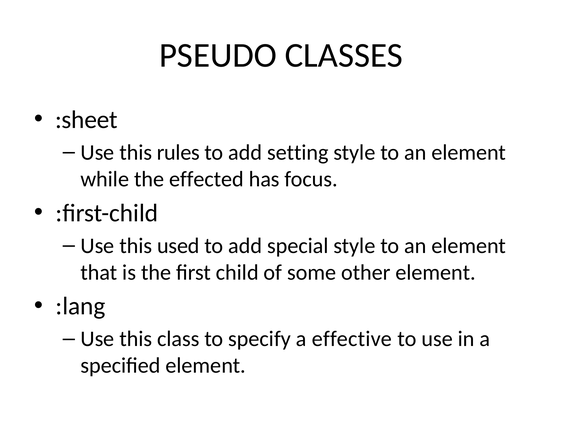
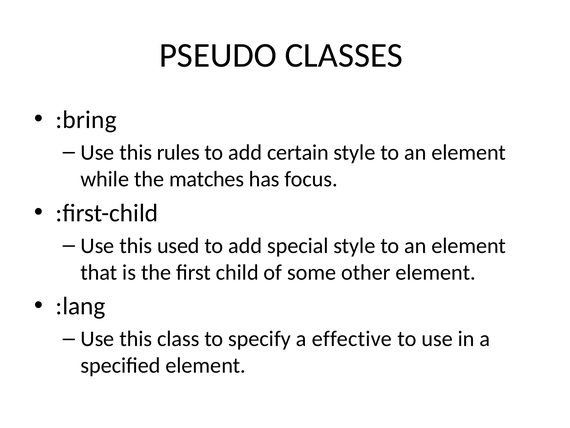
:sheet: :sheet -> :bring (86, 120)
setting: setting -> certain (298, 152)
effected: effected -> matches (207, 179)
